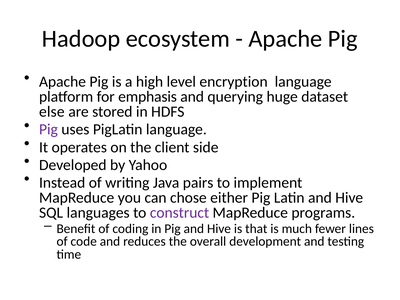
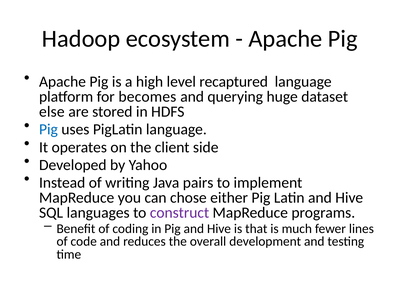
encryption: encryption -> recaptured (234, 82)
emphasis: emphasis -> becomes (147, 97)
Pig colour: purple -> blue (48, 129)
